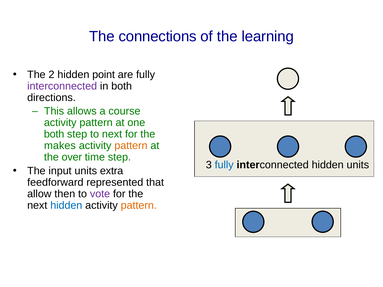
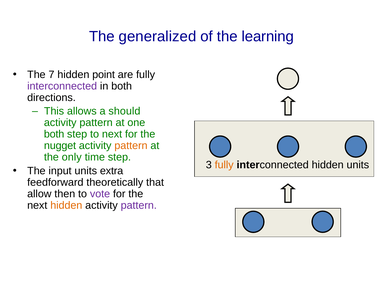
connections: connections -> generalized (158, 36)
2: 2 -> 7 (51, 75)
course: course -> should (124, 111)
makes: makes -> nugget (60, 146)
over: over -> only (72, 157)
fully colour: blue -> orange (224, 165)
represented: represented -> theoretically (115, 182)
hidden colour: blue -> orange (66, 205)
pattern colour: orange -> purple (139, 205)
